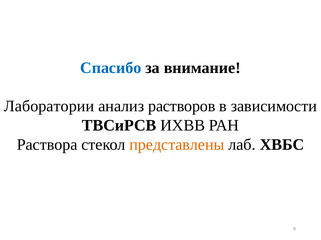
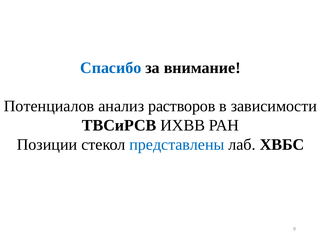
Лаборатории: Лаборатории -> Потенциалов (49, 106)
Раствора: Раствора -> Позиции (47, 145)
представлены colour: orange -> blue (177, 145)
